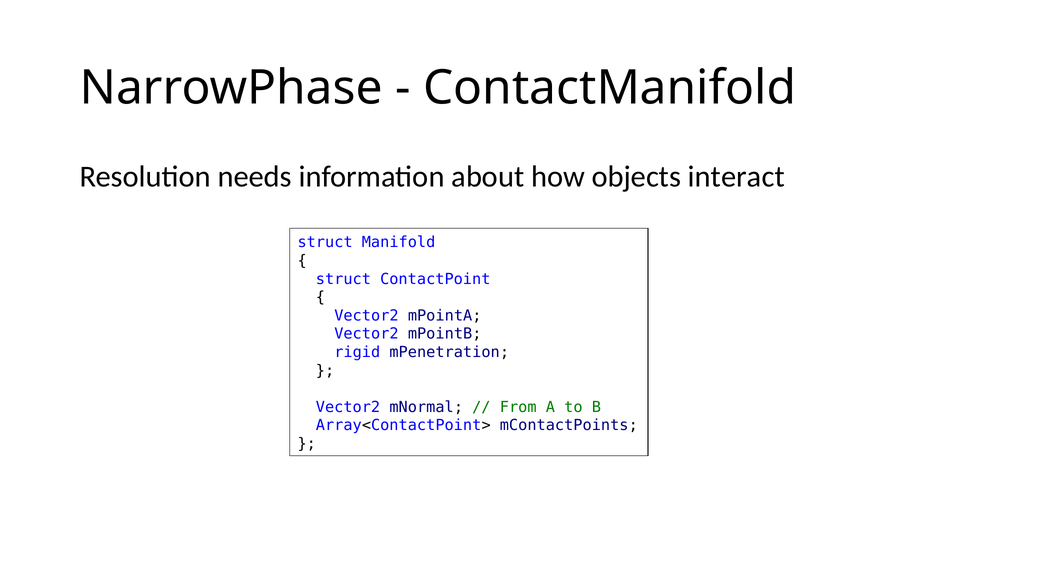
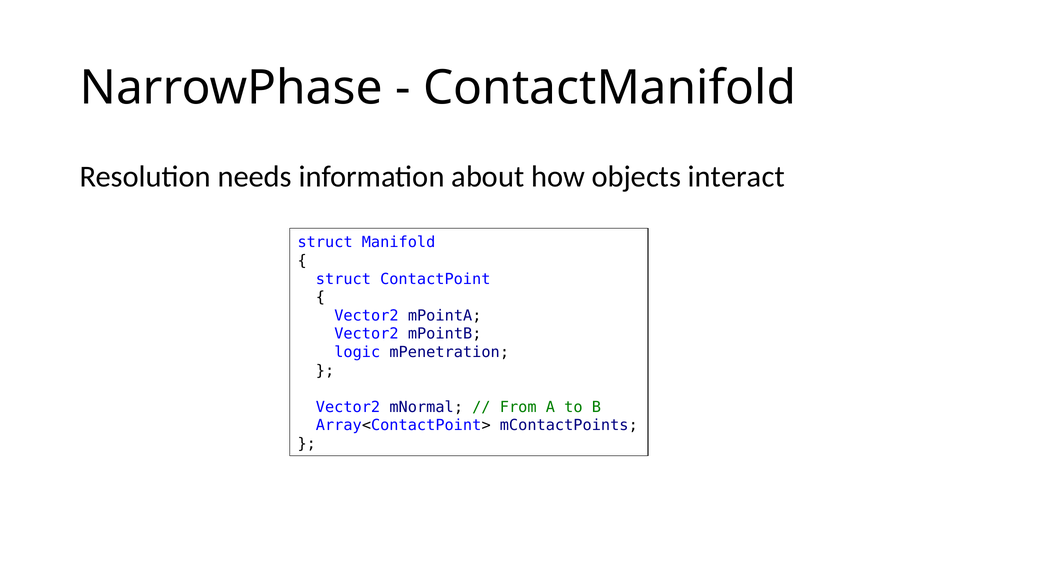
rigid: rigid -> logic (357, 352)
